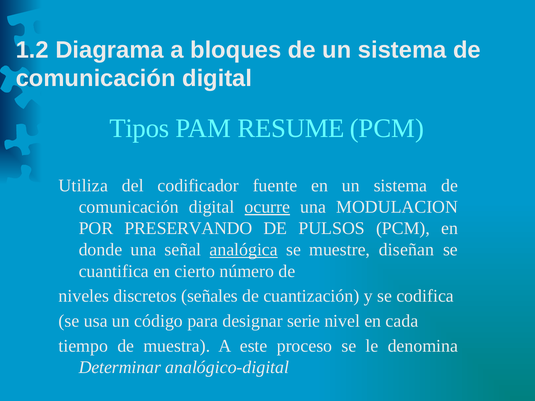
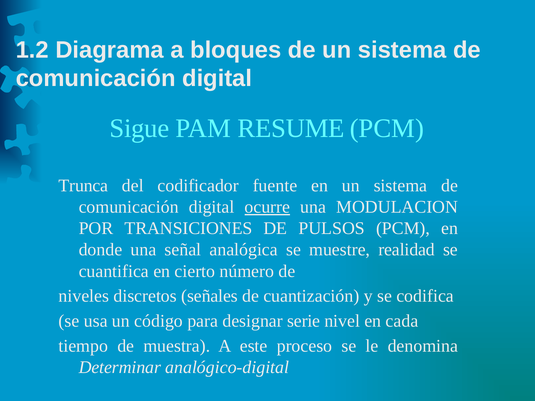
Tipos: Tipos -> Sigue (139, 128)
Utiliza: Utiliza -> Trunca (83, 186)
PRESERVANDO: PRESERVANDO -> TRANSICIONES (188, 229)
analógica underline: present -> none (244, 250)
diseñan: diseñan -> realidad (407, 250)
